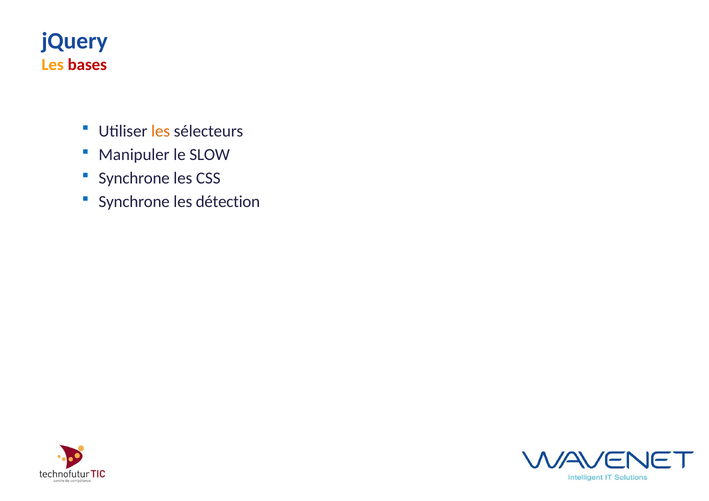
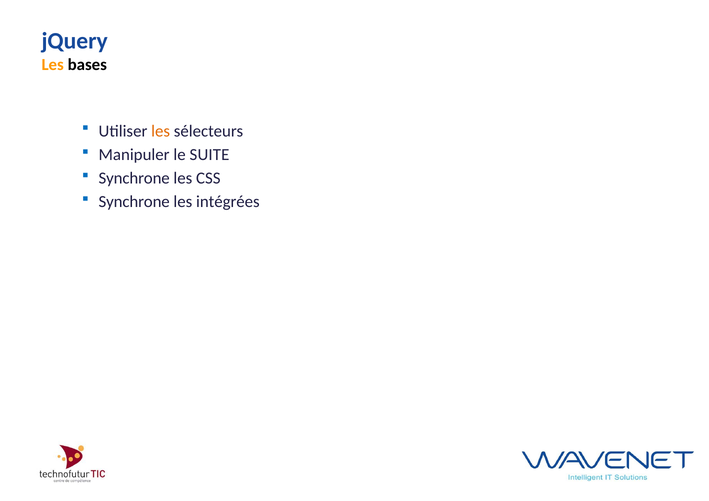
bases colour: red -> black (87, 65)
SLOW: SLOW -> SUITE (210, 155)
détection: détection -> intégrées (228, 202)
